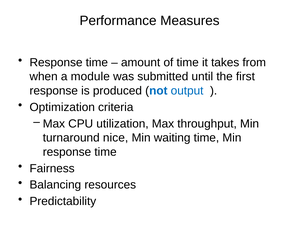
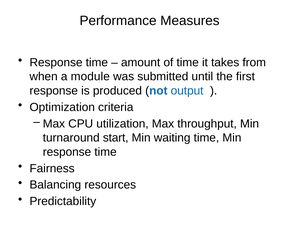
nice: nice -> start (116, 138)
